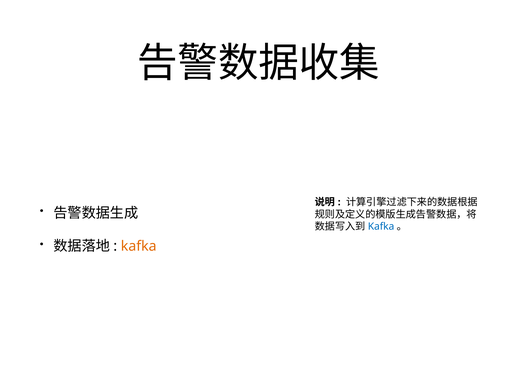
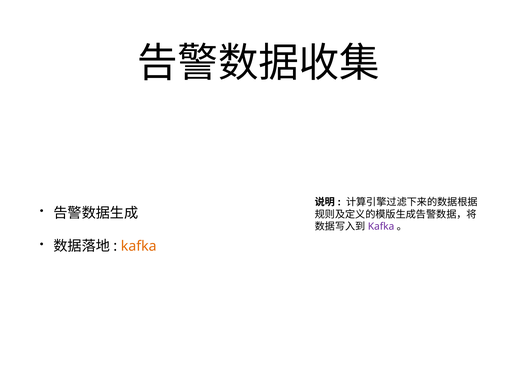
Kafka colour: blue -> purple (381, 226)
